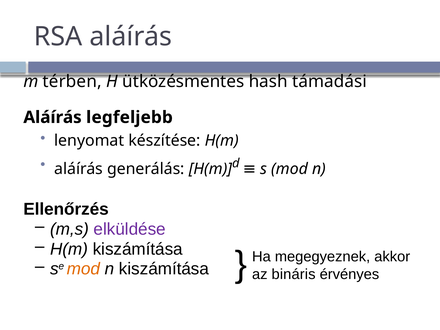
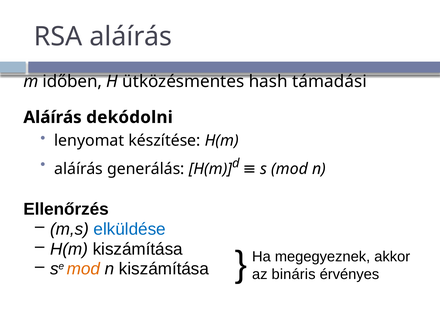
térben: térben -> időben (72, 82)
legfeljebb: legfeljebb -> dekódolni (129, 117)
elküldése colour: purple -> blue (130, 229)
